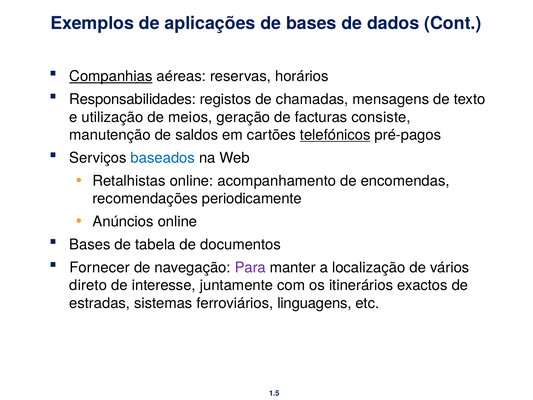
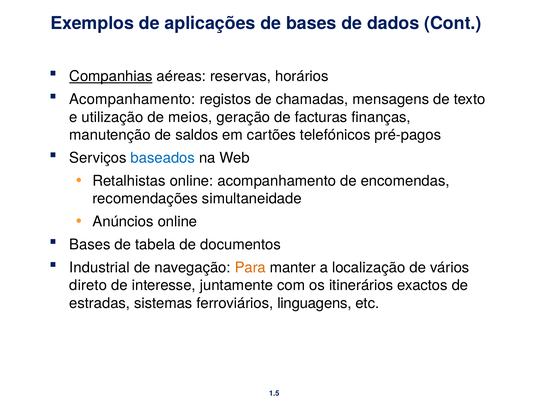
Responsabilidades: Responsabilidades -> Acompanhamento (132, 99)
consiste: consiste -> finanças (381, 117)
telefónicos underline: present -> none (335, 135)
periodicamente: periodicamente -> simultaneidade (252, 199)
Fornecer: Fornecer -> Industrial (100, 267)
Para colour: purple -> orange (250, 267)
